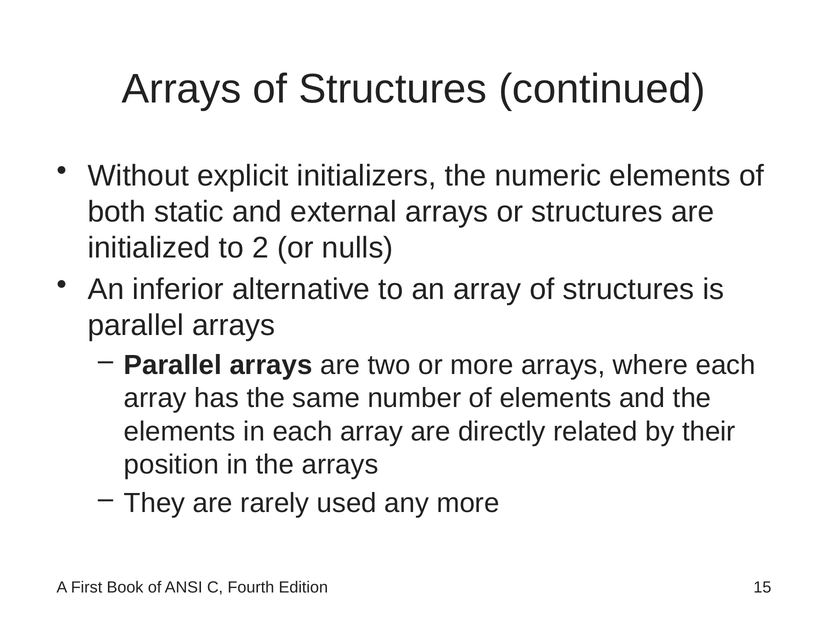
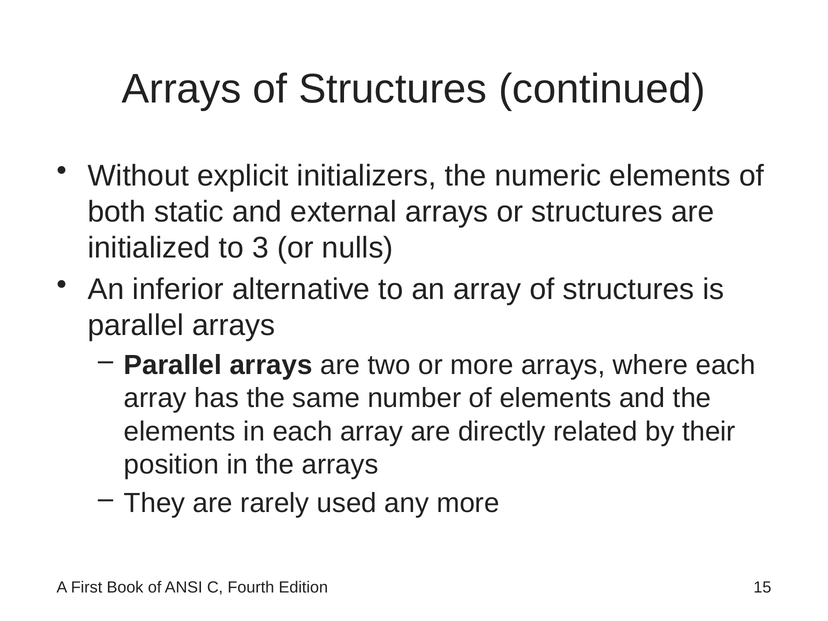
2: 2 -> 3 (260, 248)
